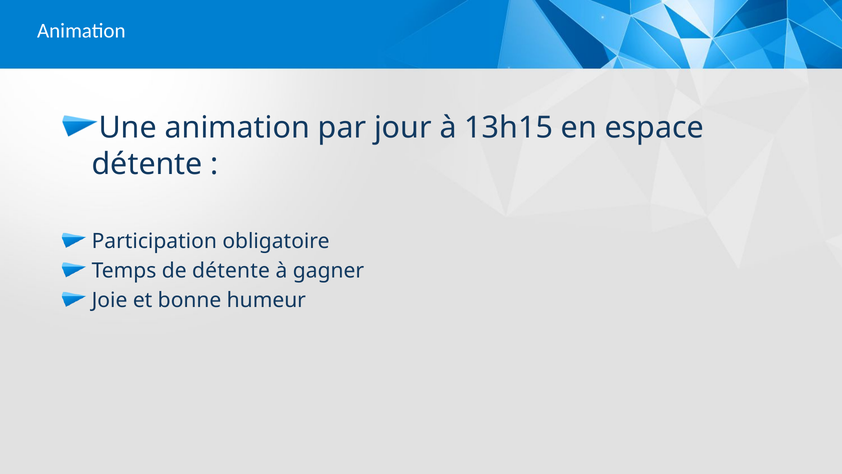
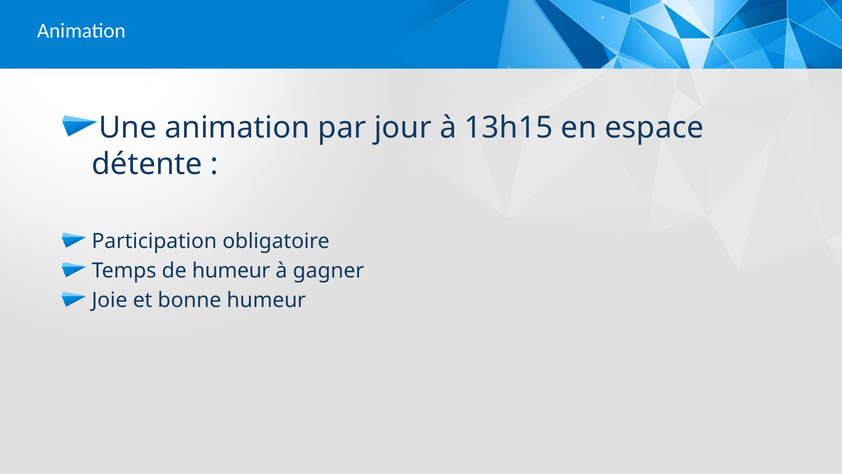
de détente: détente -> humeur (231, 270)
